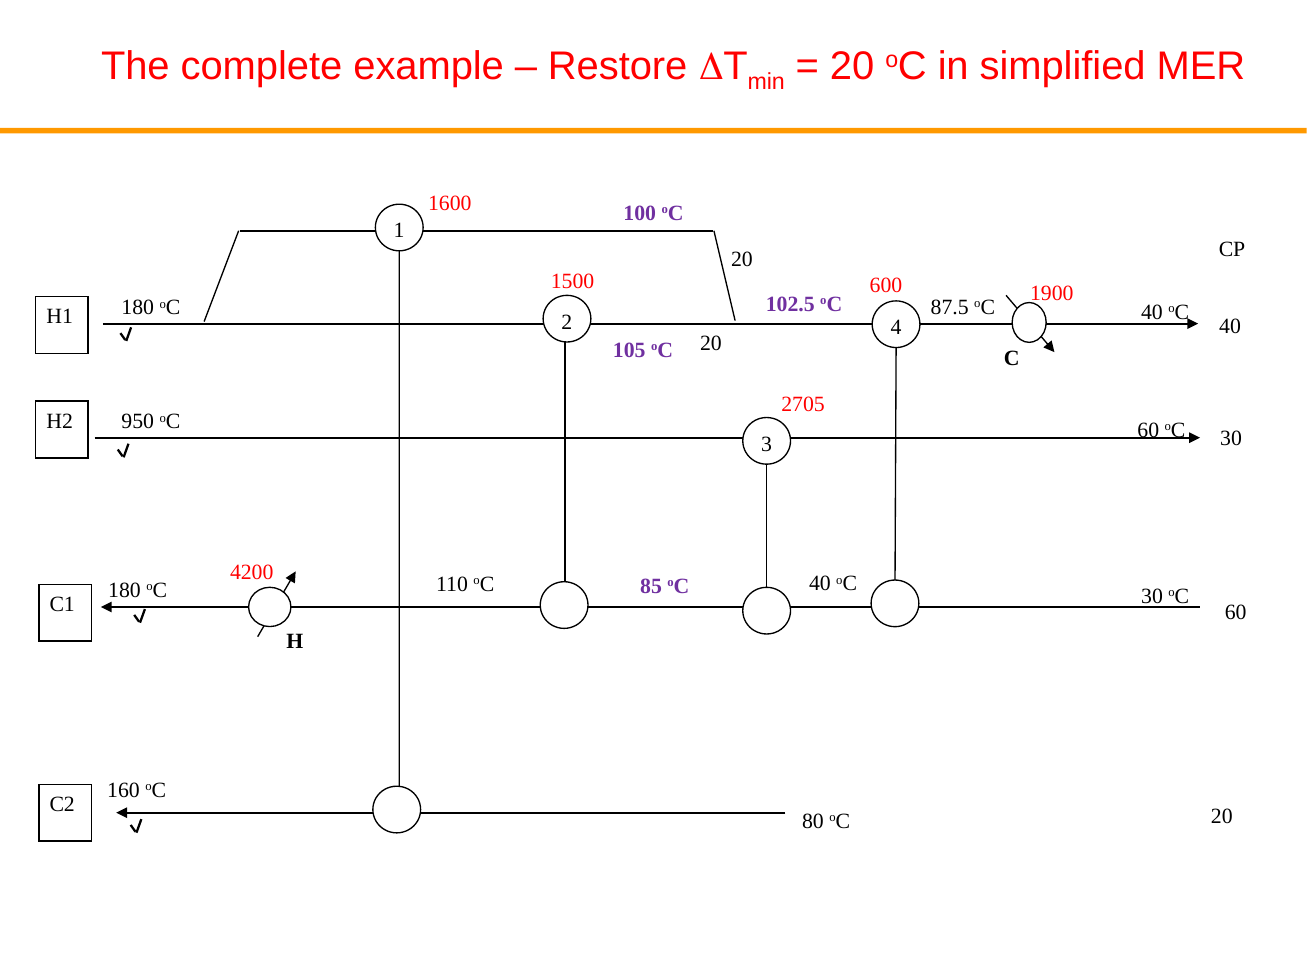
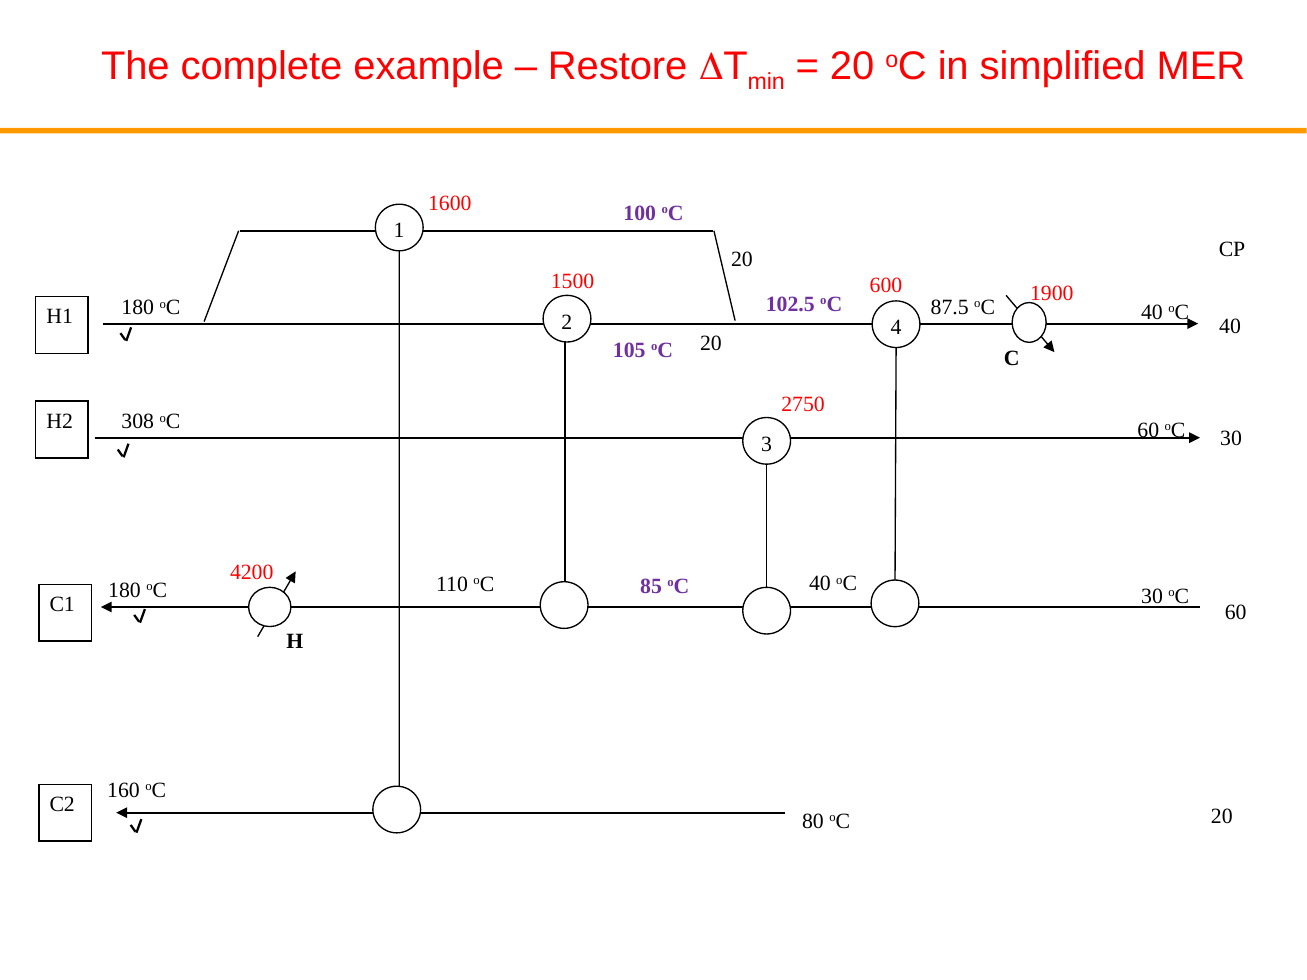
2705: 2705 -> 2750 (803, 405)
950: 950 -> 308 (138, 422)
